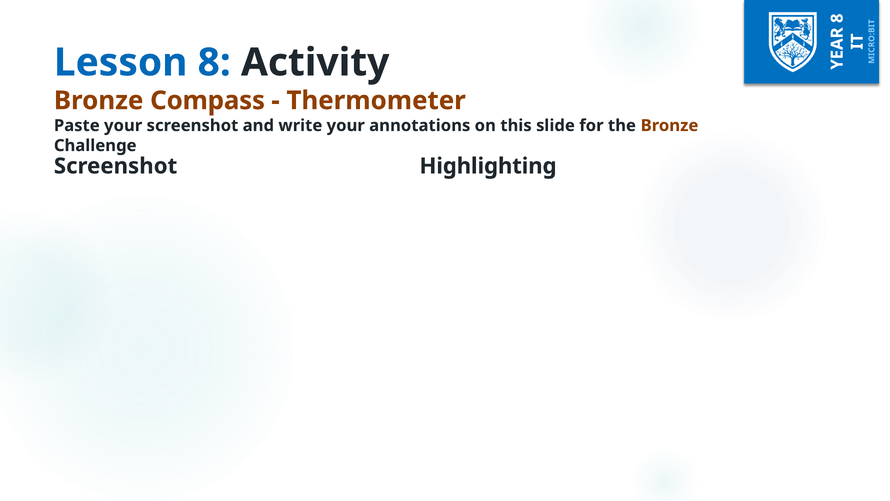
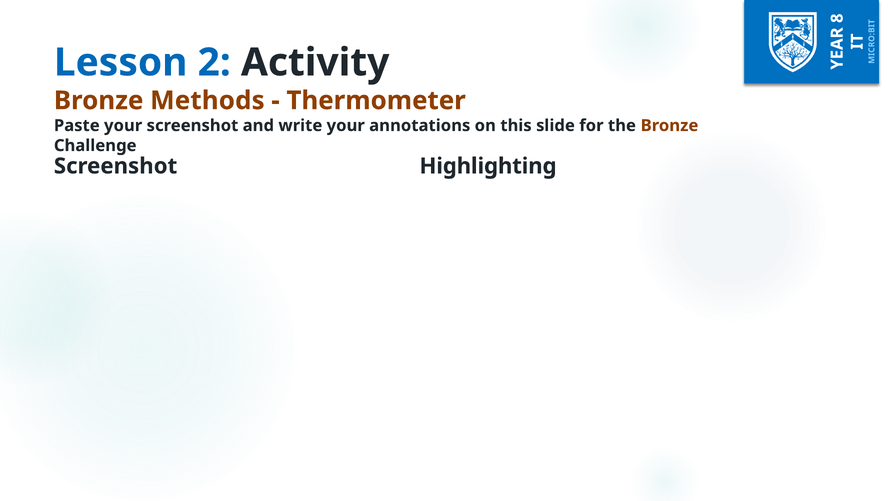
Lesson 8: 8 -> 2 (214, 62)
Compass: Compass -> Methods (207, 101)
